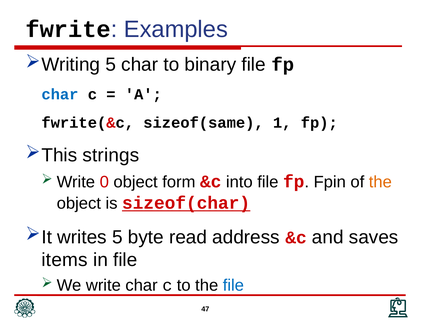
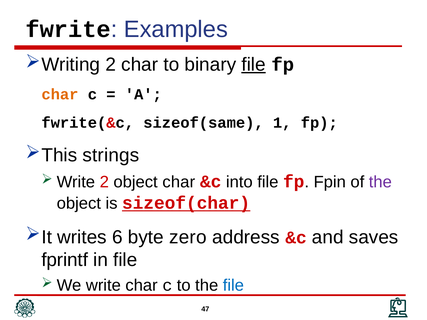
5: 5 -> 2 (111, 65)
file underline: none -> present (254, 65)
char colour: blue -> orange (60, 95)
Write 0: 0 -> 2 (104, 182)
object form: form -> char (179, 182)
the colour: orange -> purple (380, 182)
writes 5: 5 -> 6 (117, 237)
read: read -> zero (188, 237)
items: items -> fprintf (65, 260)
